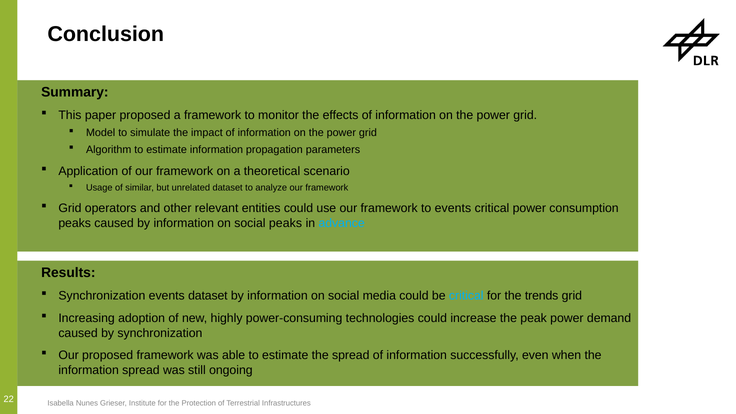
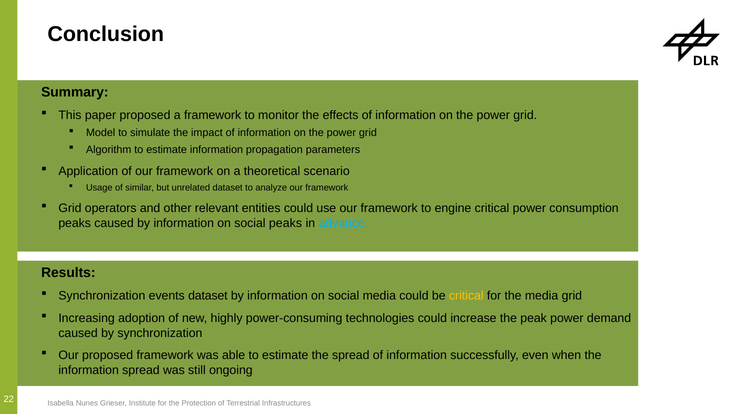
to events: events -> engine (453, 208)
critical colour: light blue -> yellow (466, 296)
the trends: trends -> media (542, 296)
